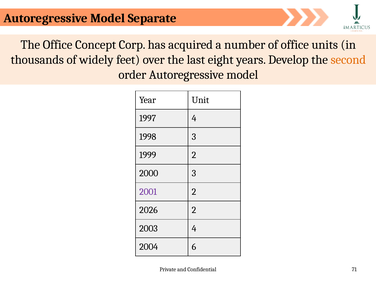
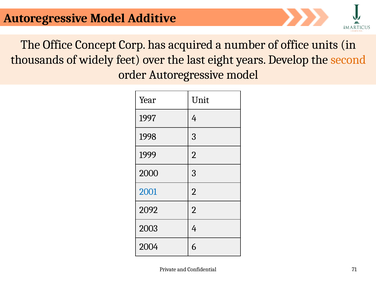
Separate: Separate -> Additive (152, 18)
2001 colour: purple -> blue (148, 192)
2026: 2026 -> 2092 (149, 210)
